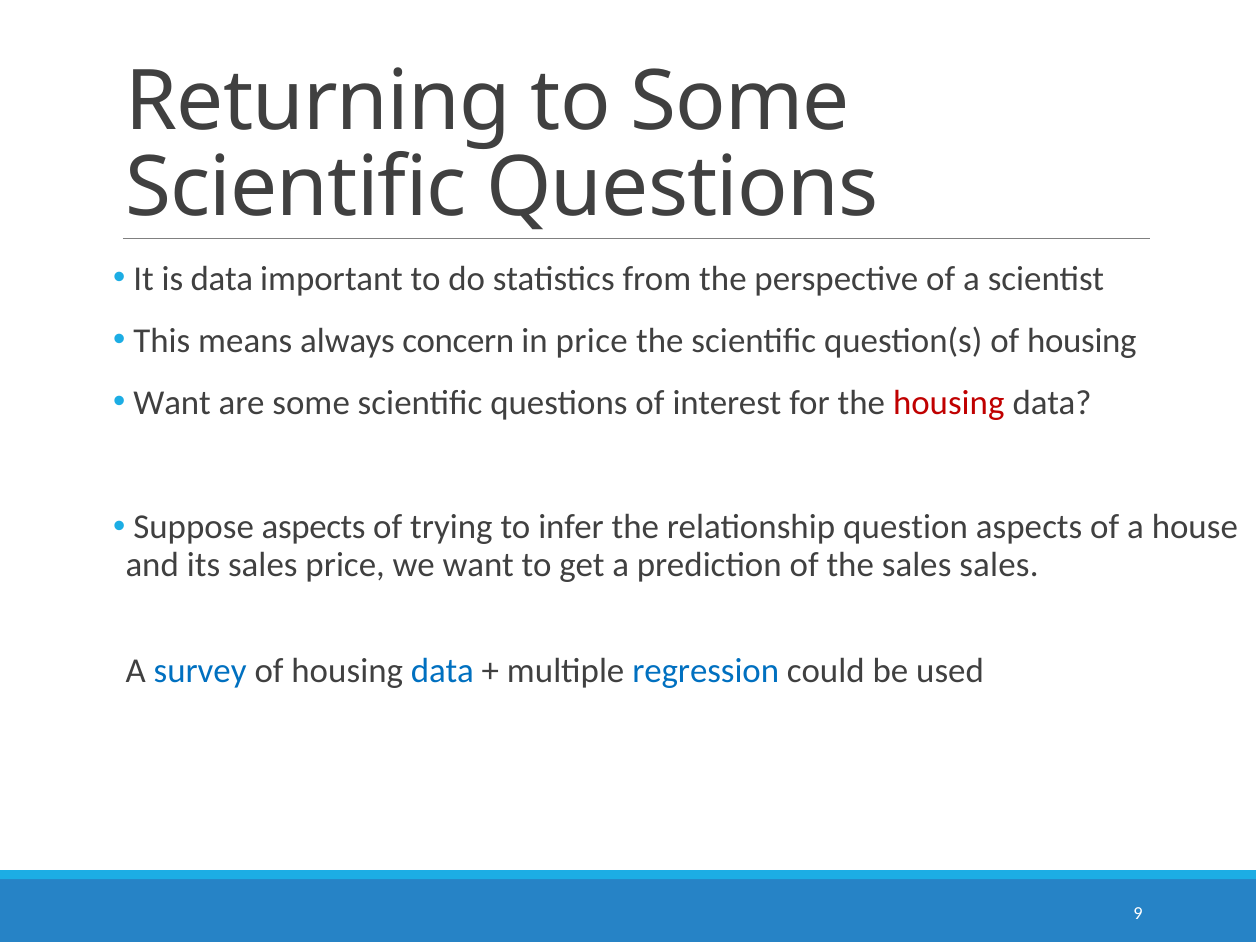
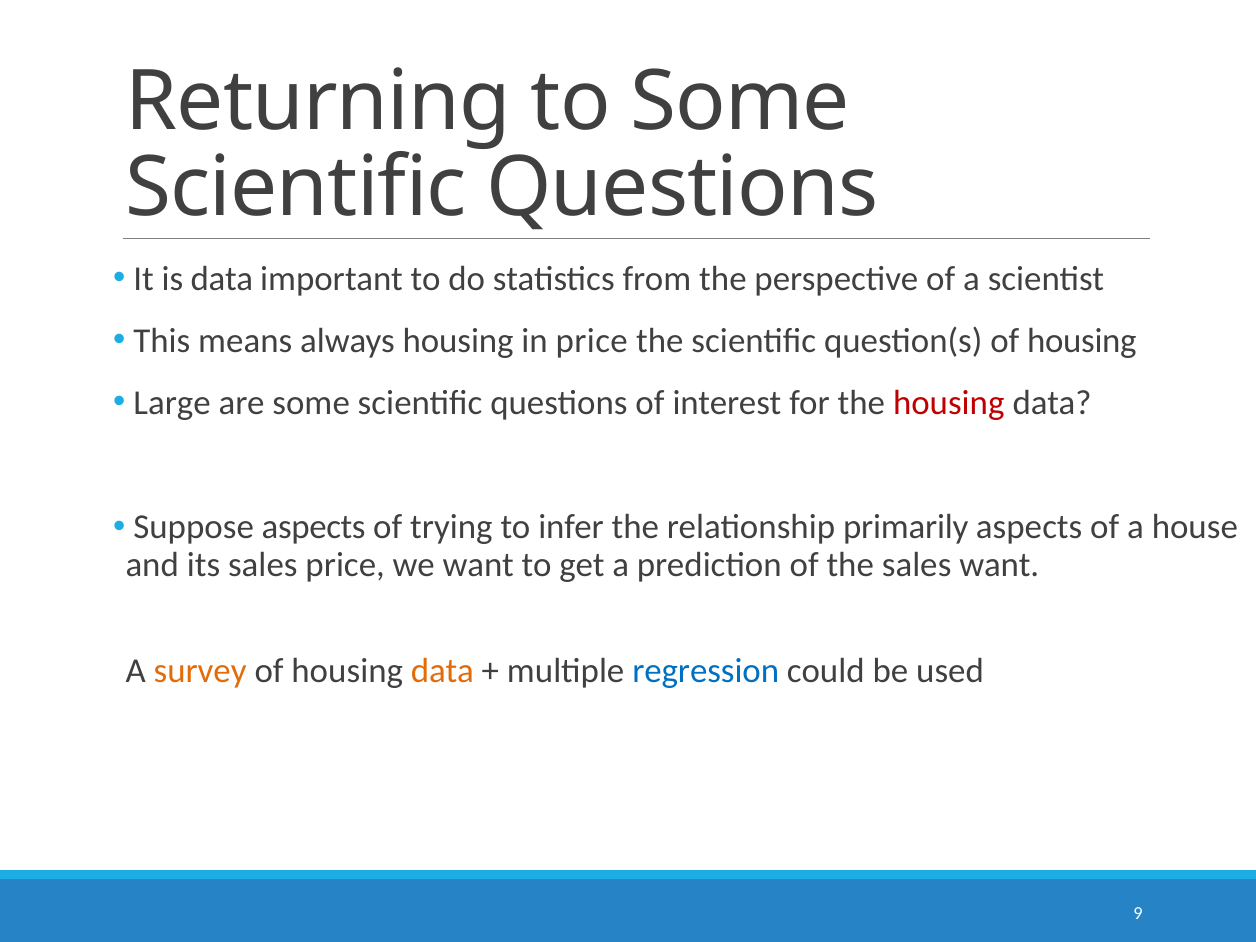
always concern: concern -> housing (458, 341)
Want: Want -> Large (172, 403)
question: question -> primarily (906, 527)
sales sales: sales -> want (999, 565)
survey colour: blue -> orange (200, 671)
data colour: blue -> orange (442, 671)
